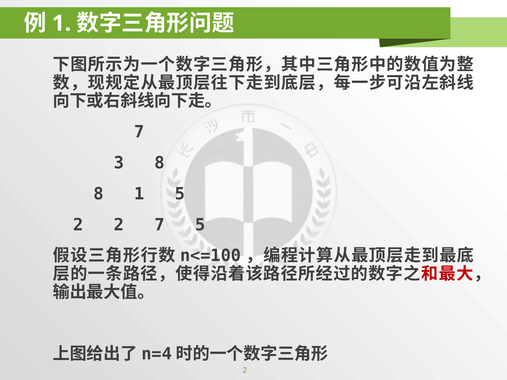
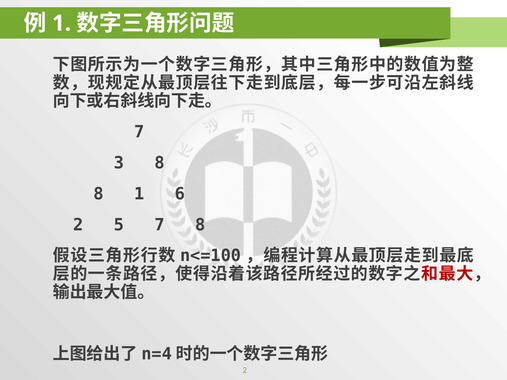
1 5: 5 -> 6 (180, 194)
2 2: 2 -> 5 (119, 225)
7 5: 5 -> 8 (200, 225)
